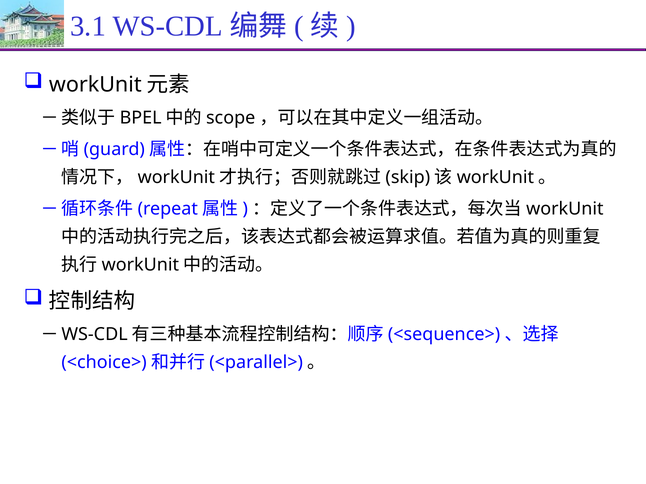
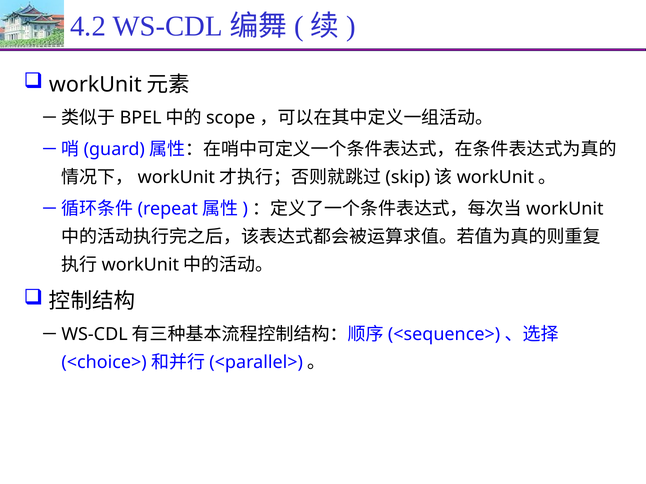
3.1: 3.1 -> 4.2 (88, 26)
